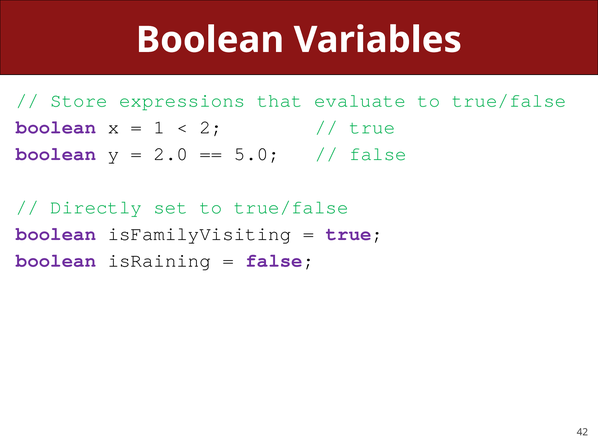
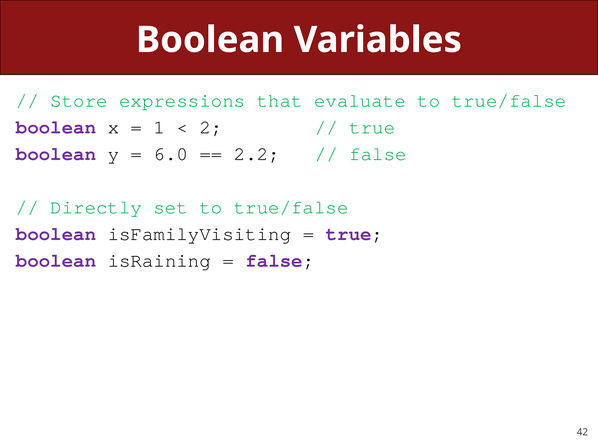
2.0: 2.0 -> 6.0 (171, 154)
5.0: 5.0 -> 2.2 (257, 154)
